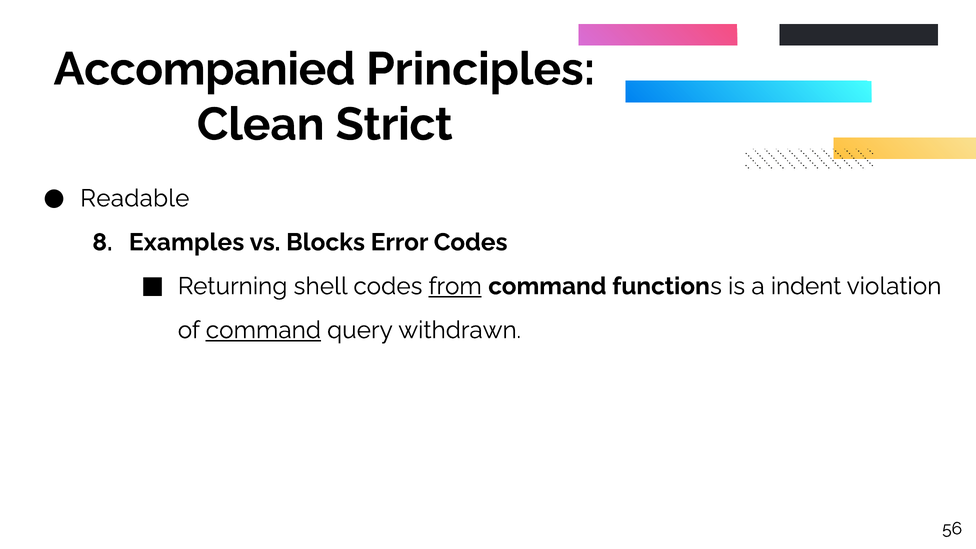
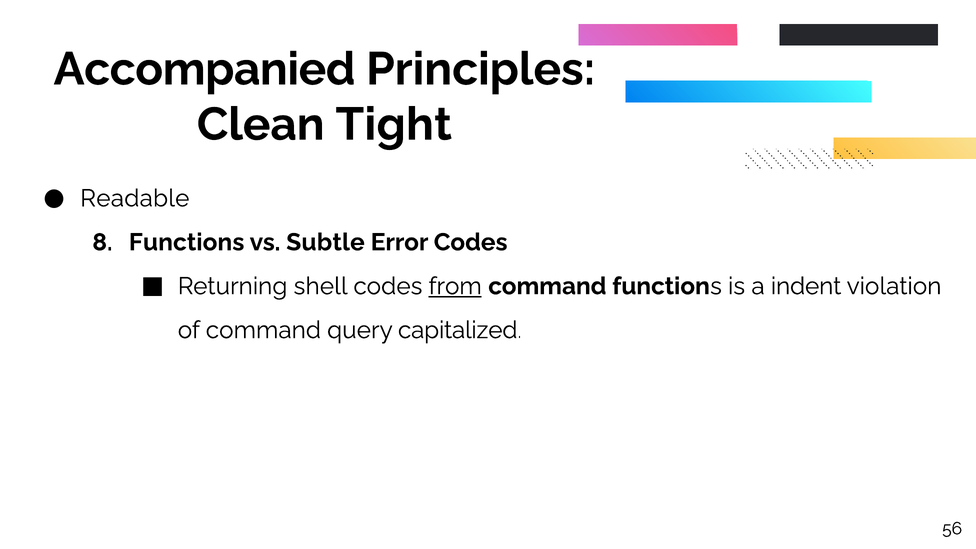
Strict: Strict -> Tight (394, 125)
Examples: Examples -> Functions (187, 242)
Blocks: Blocks -> Subtle (325, 242)
command underline: present -> none (263, 330)
withdrawn: withdrawn -> capitalized (460, 330)
